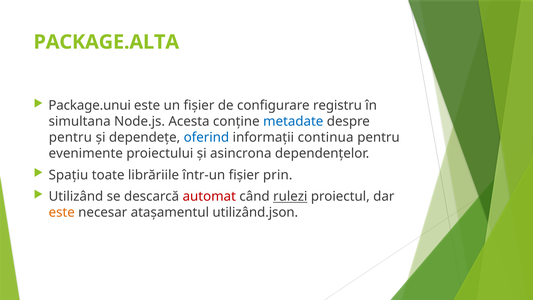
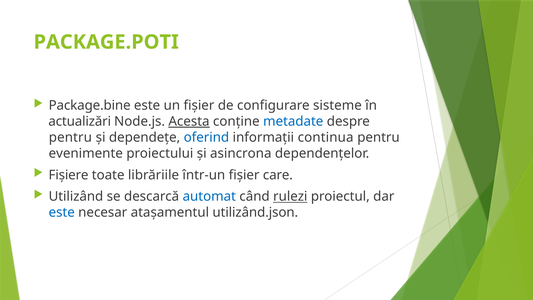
PACKAGE.ALTA: PACKAGE.ALTA -> PACKAGE.POTI (106, 42)
Package.unui: Package.unui -> Package.bine (90, 105)
registru: registru -> sisteme (337, 105)
simultana: simultana -> actualizări (80, 121)
Acesta underline: none -> present (189, 121)
Spațiu: Spațiu -> Fișiere (69, 175)
prin: prin -> care (278, 175)
automat colour: red -> blue (209, 196)
este colour: orange -> blue (62, 212)
